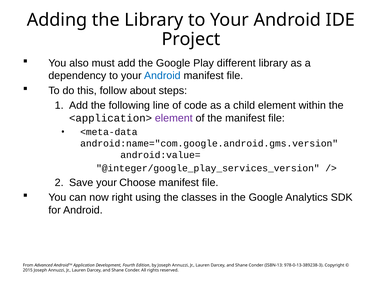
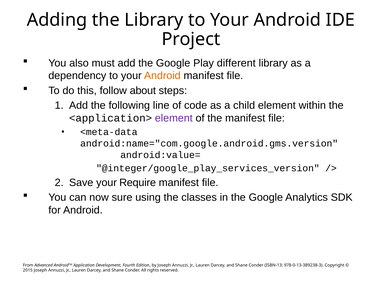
Android colour: blue -> orange (162, 76)
Choose: Choose -> Require (138, 183)
right: right -> sure (122, 198)
